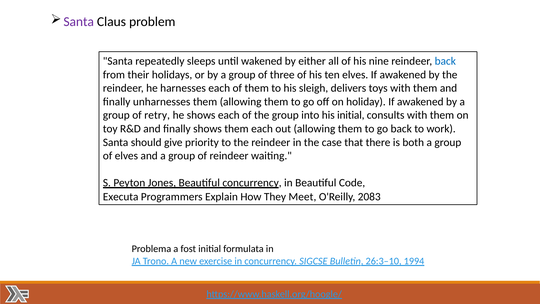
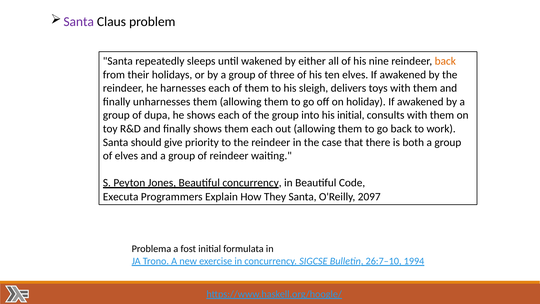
back colour: blue -> orange (445, 61)
retry: retry -> dupa (157, 115)
They Meet: Meet -> Santa (303, 196)
2083: 2083 -> 2097 (369, 196)
26:3–10: 26:3–10 -> 26:7–10 (384, 261)
